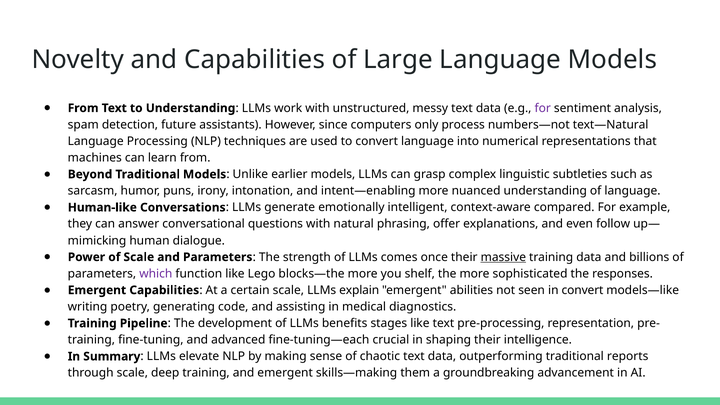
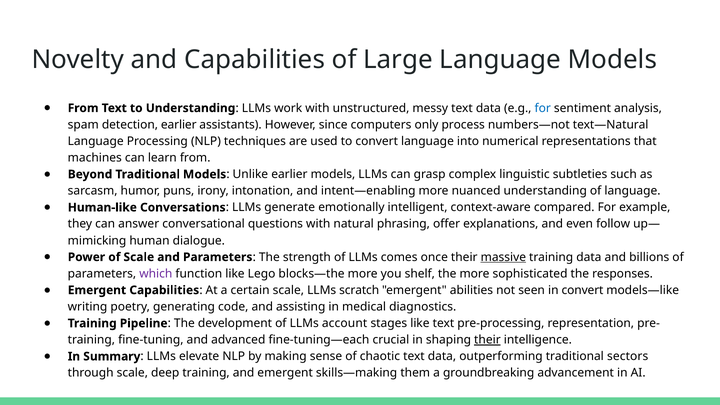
for colour: purple -> blue (543, 108)
detection future: future -> earlier (179, 125)
explain: explain -> scratch (359, 290)
benefits: benefits -> account (345, 323)
their underline: none -> present (487, 340)
reports: reports -> sectors (628, 356)
